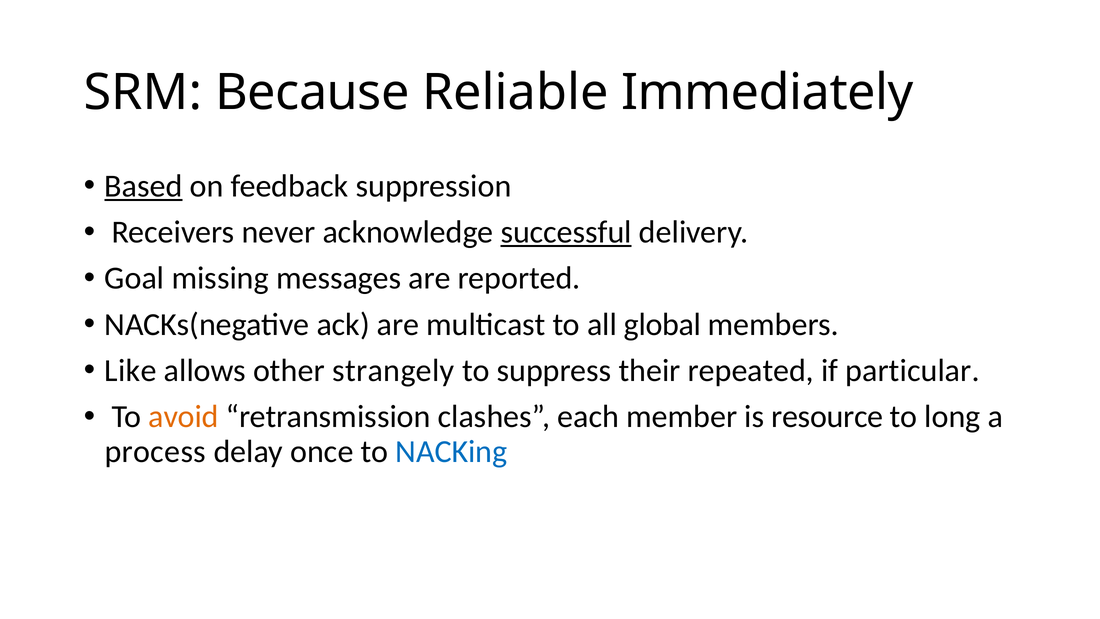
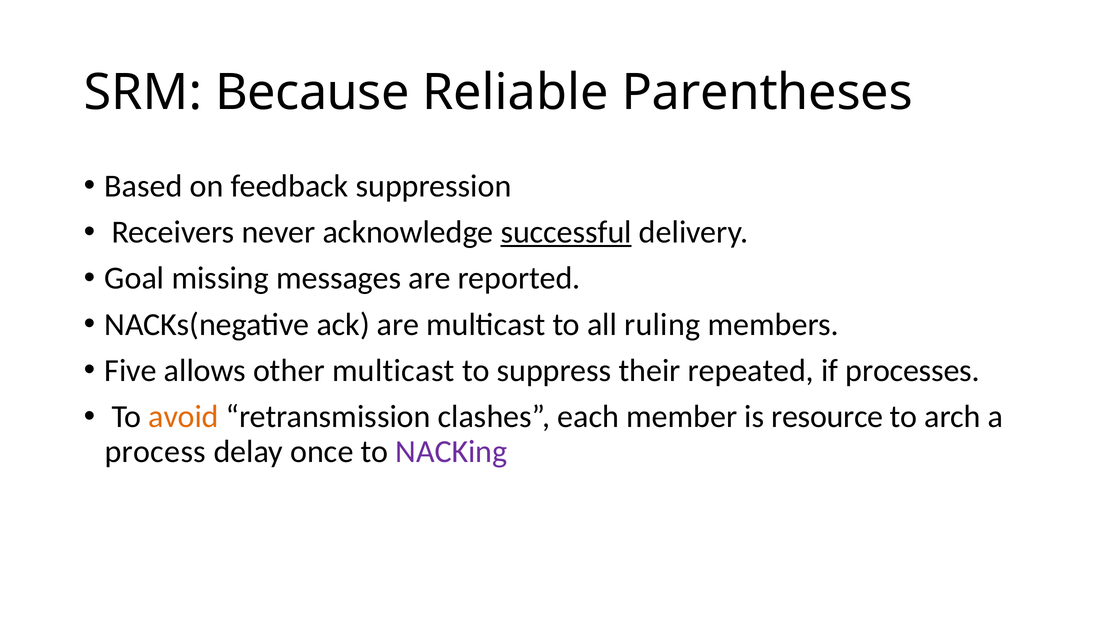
Immediately: Immediately -> Parentheses (767, 92)
Based underline: present -> none (144, 186)
global: global -> ruling (662, 324)
Like: Like -> Five (131, 370)
other strangely: strangely -> multicast (393, 370)
particular: particular -> processes (913, 370)
long: long -> arch (953, 417)
NACKing colour: blue -> purple (451, 451)
